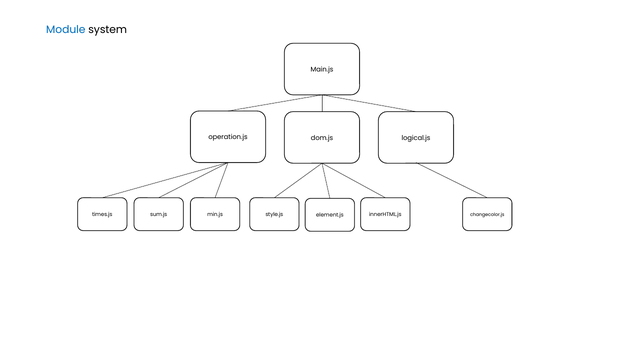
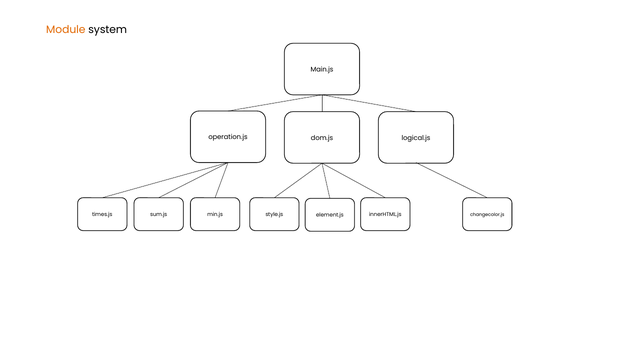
Module colour: blue -> orange (66, 29)
